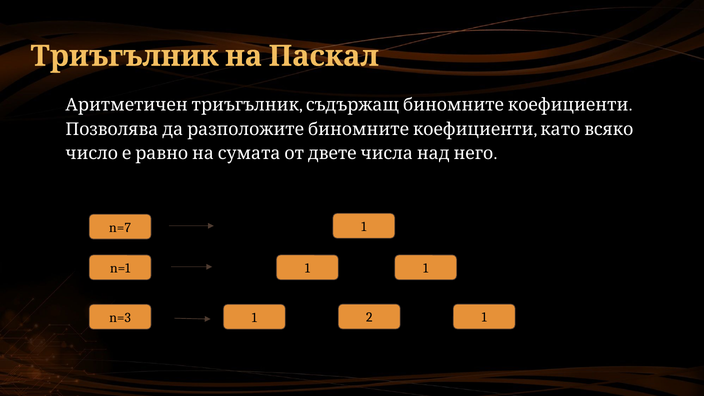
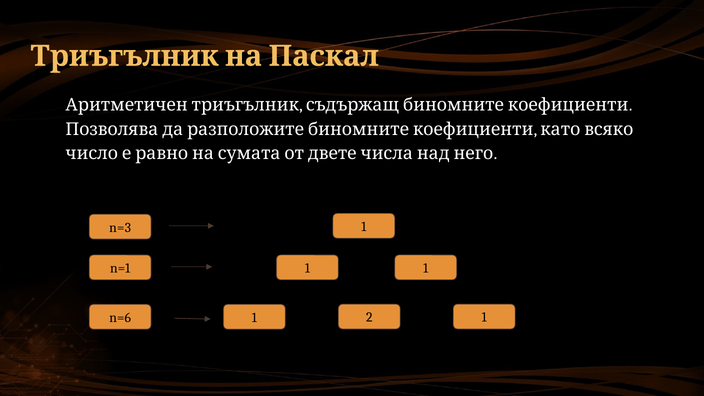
n=7: n=7 -> n=3 (120, 228)
n=3: n=3 -> n=6 (120, 318)
